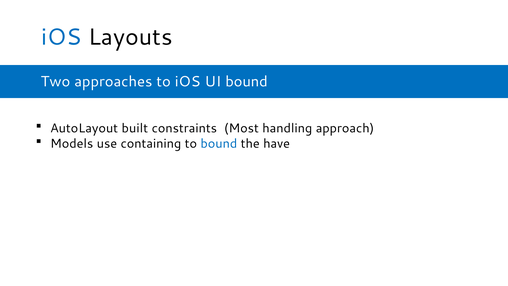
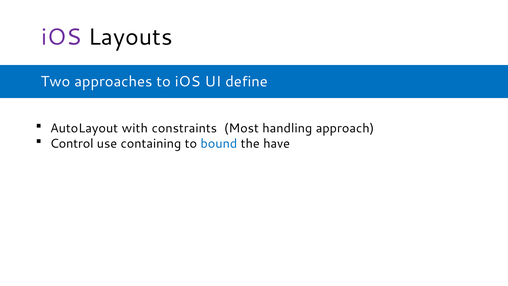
iOS colour: blue -> purple (61, 37)
UI bound: bound -> define (246, 81)
built: built -> with (135, 128)
Models: Models -> Control (72, 144)
